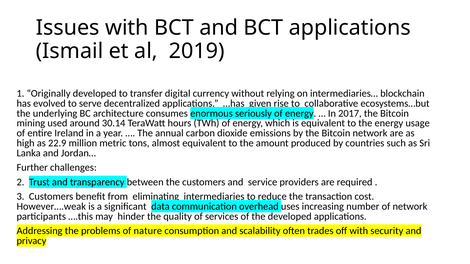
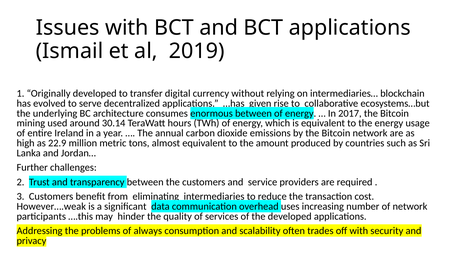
enormous seriously: seriously -> between (253, 113)
nature: nature -> always (148, 231)
